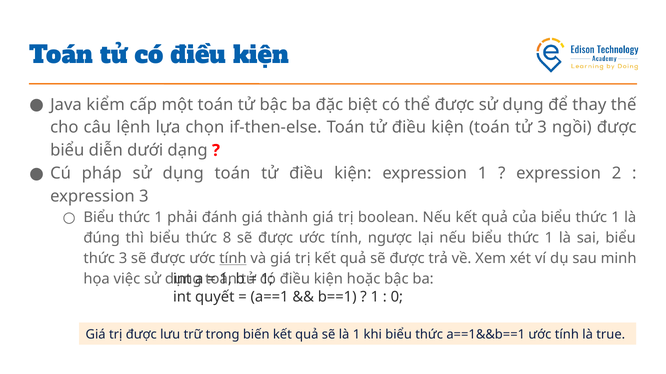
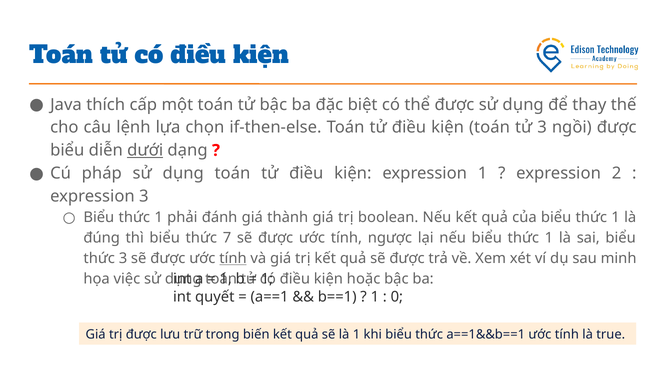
kiểm: kiểm -> thích (106, 105)
dưới underline: none -> present (145, 151)
8: 8 -> 7 (227, 238)
